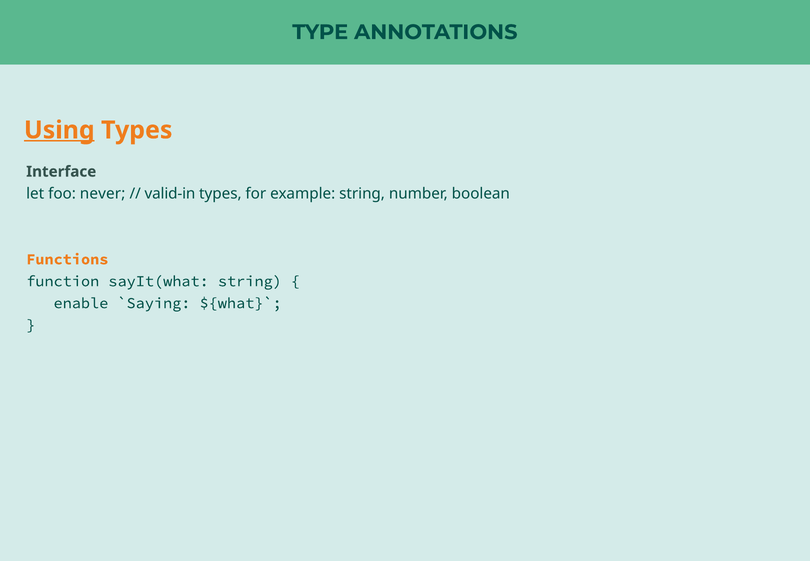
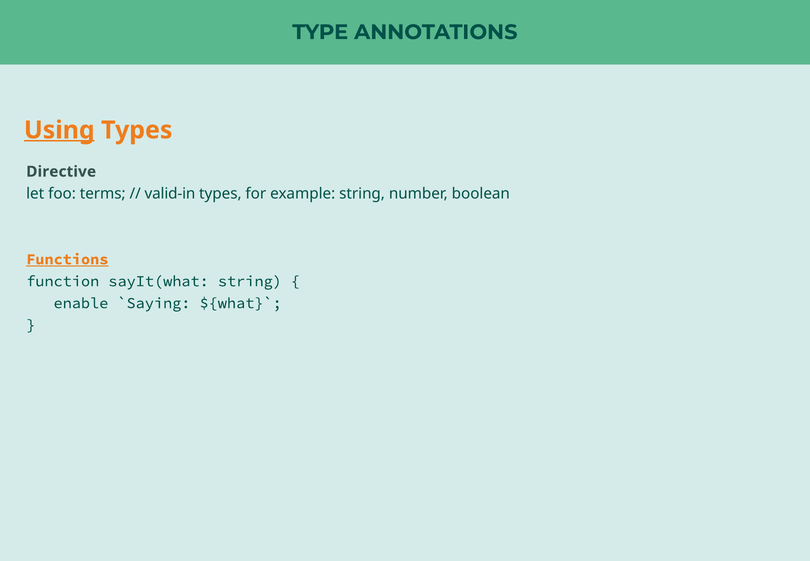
Interface: Interface -> Directive (61, 172)
never: never -> terms (103, 193)
Functions underline: none -> present (67, 259)
